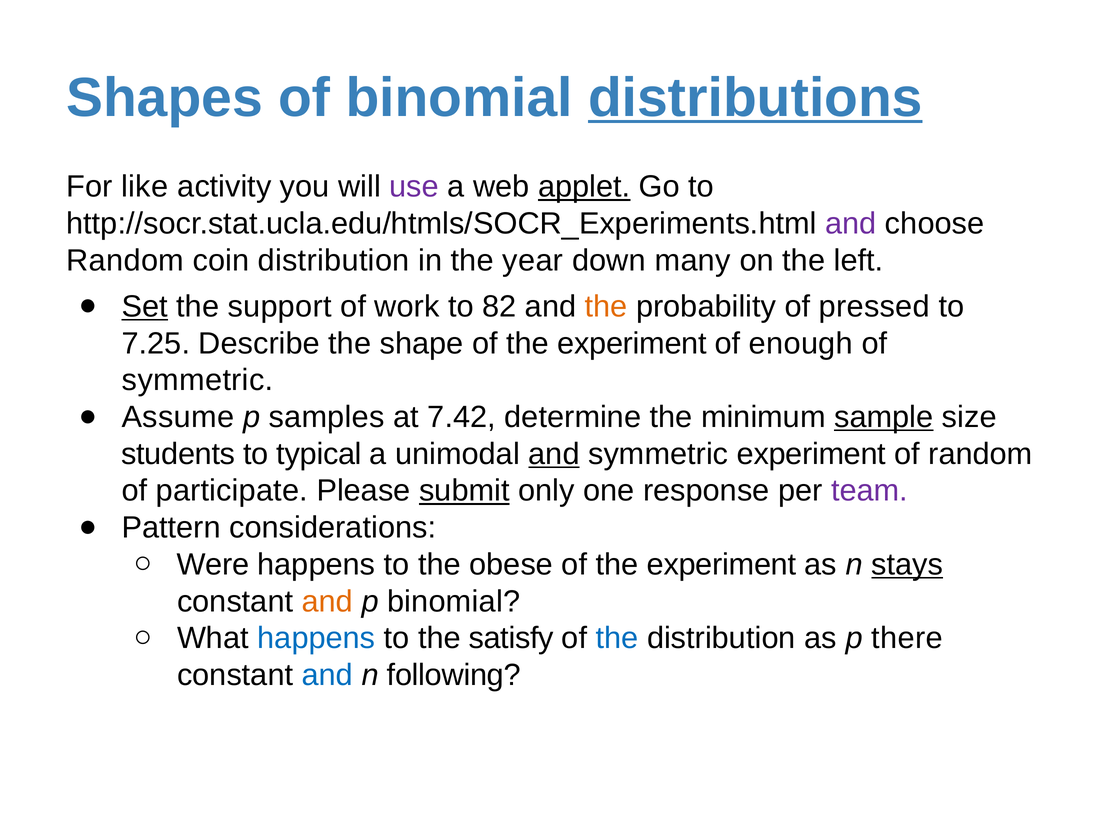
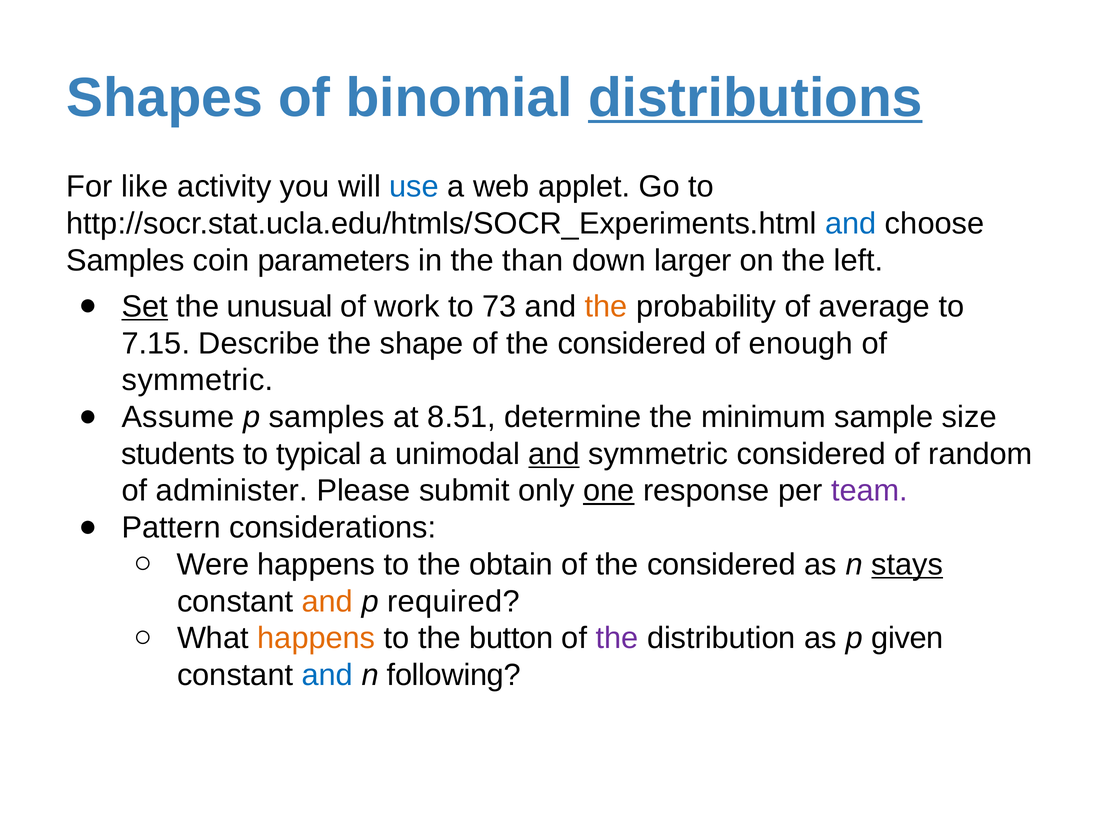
use colour: purple -> blue (414, 187)
applet underline: present -> none (584, 187)
and colour: purple -> blue (851, 224)
Random: Random -> Samples (125, 261)
coin distribution: distribution -> parameters (334, 261)
year: year -> than (533, 261)
many: many -> larger (693, 261)
support: support -> unusual (280, 307)
82: 82 -> 73 (499, 307)
pressed: pressed -> average (875, 307)
7.25: 7.25 -> 7.15 (156, 344)
shape of the experiment: experiment -> considered (632, 344)
7.42: 7.42 -> 8.51 (462, 417)
sample underline: present -> none (884, 417)
symmetric experiment: experiment -> considered (811, 454)
participate: participate -> administer (232, 491)
submit underline: present -> none (464, 491)
one underline: none -> present (609, 491)
obese: obese -> obtain (511, 565)
experiment: experiment -> considered (721, 565)
p binomial: binomial -> required (454, 602)
happens colour: blue -> orange (316, 639)
satisfy: satisfy -> button (511, 639)
the colour: blue -> purple (617, 639)
there: there -> given (907, 639)
